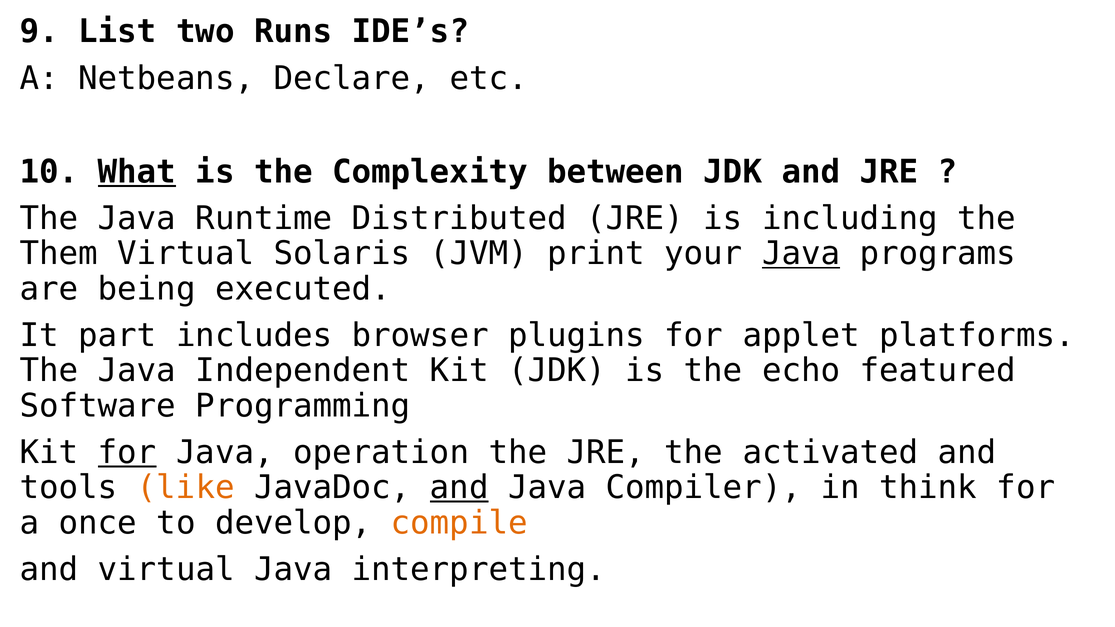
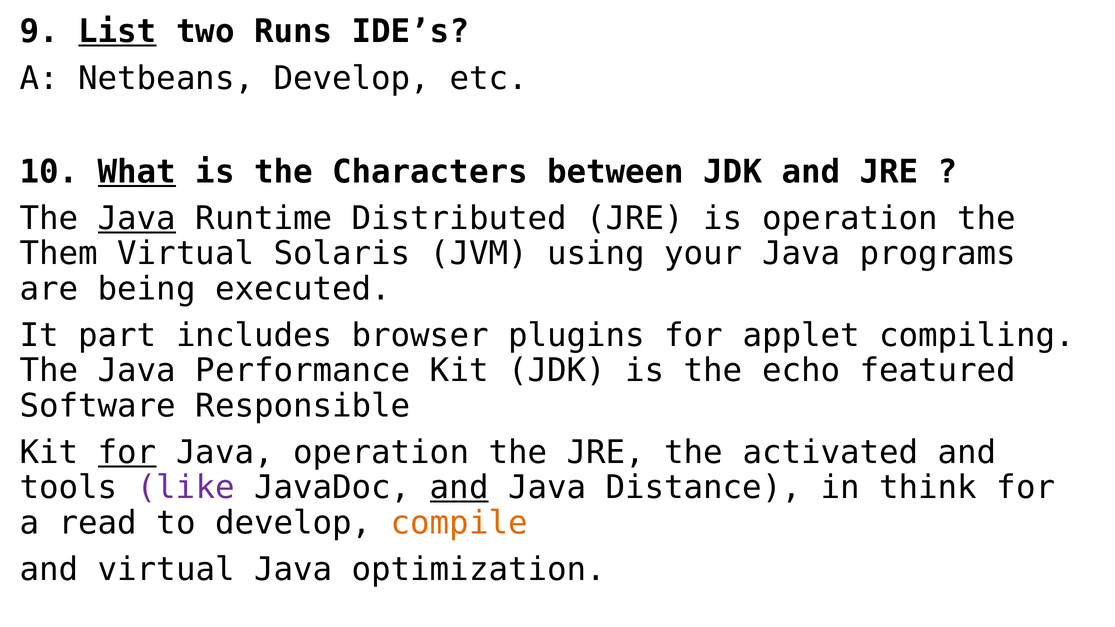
List underline: none -> present (117, 32)
Netbeans Declare: Declare -> Develop (352, 78)
Complexity: Complexity -> Characters (430, 172)
Java underline: none -> present (137, 219)
is including: including -> operation (850, 219)
print: print -> using (596, 254)
Java underline: present -> none (801, 254)
platforms: platforms -> compiling (977, 336)
Independent: Independent -> Performance (303, 371)
Programming: Programming -> Responsible (303, 406)
like colour: orange -> purple (186, 488)
Compiler: Compiler -> Distance (703, 488)
once: once -> read (98, 523)
interpreting: interpreting -> optimization (479, 570)
